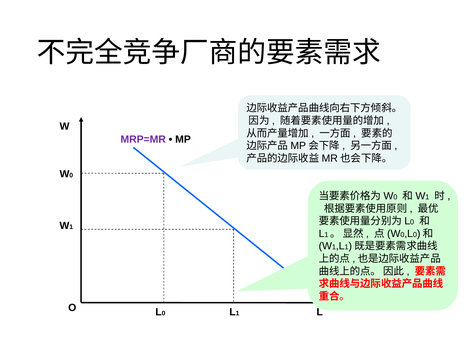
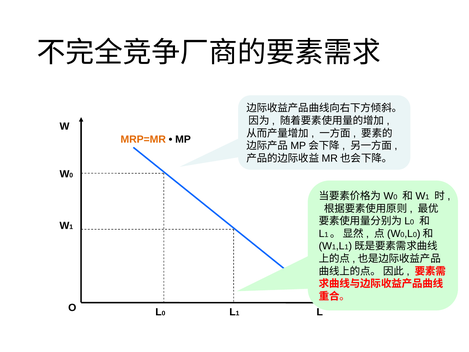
MRP=MR colour: purple -> orange (143, 139)
